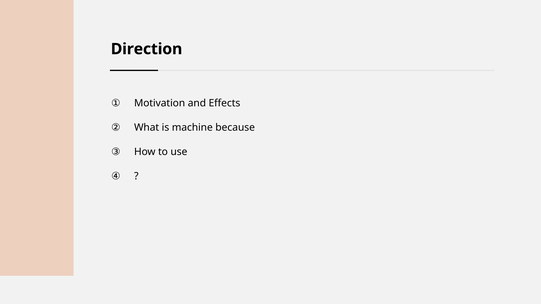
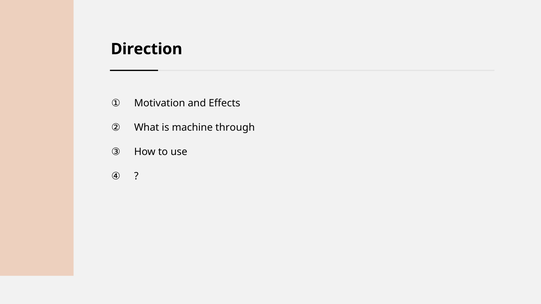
because: because -> through (235, 128)
